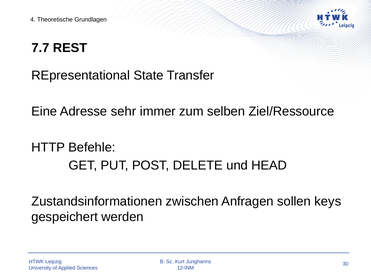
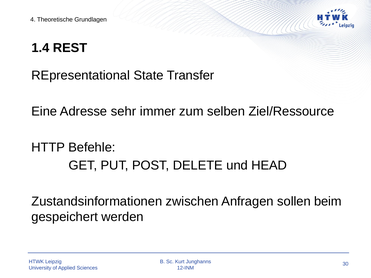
7.7: 7.7 -> 1.4 (40, 48)
keys: keys -> beim (328, 202)
